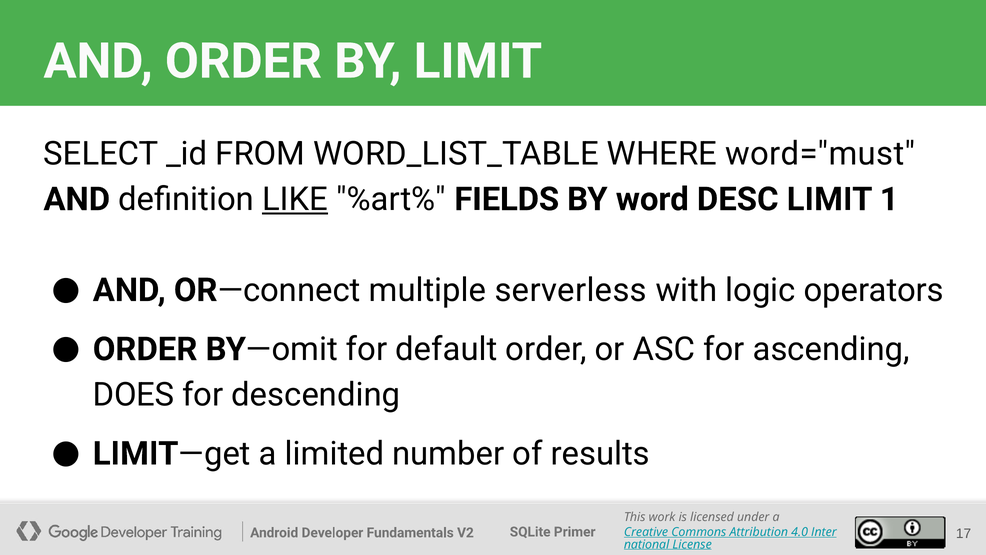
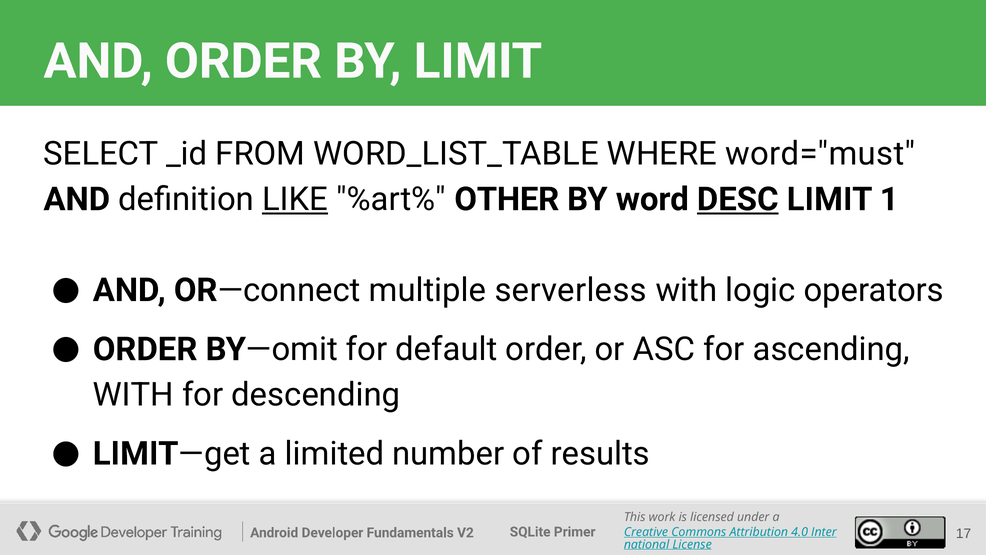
FIELDS: FIELDS -> OTHER (507, 199)
DESC underline: none -> present (738, 199)
DOES: DOES -> WITH (133, 394)
